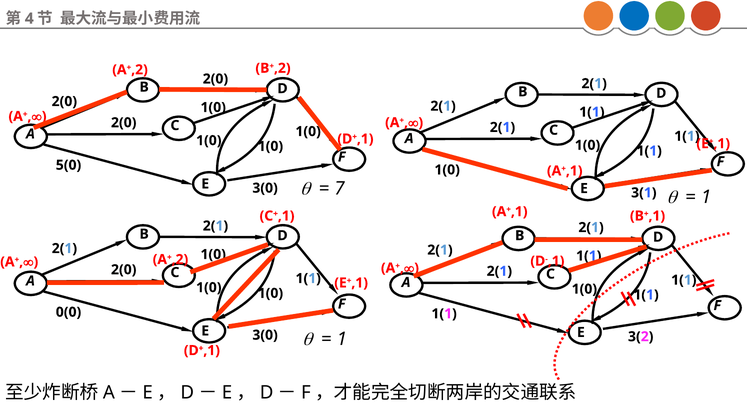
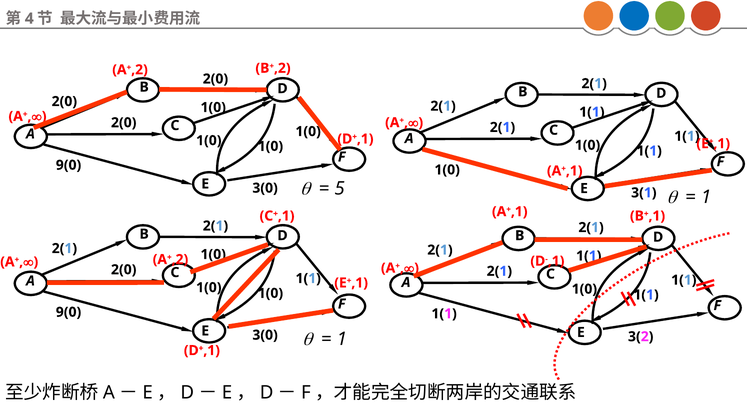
5(0: 5(0 -> 9(0 (69, 165)
7: 7 -> 5 (340, 189)
0(0: 0(0 -> 9(0 (69, 312)
